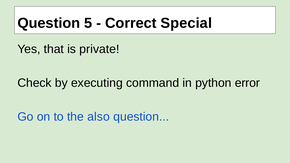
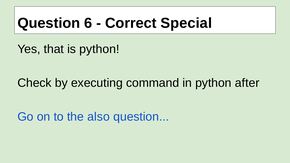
5: 5 -> 6 (88, 23)
is private: private -> python (99, 49)
error: error -> after (247, 83)
